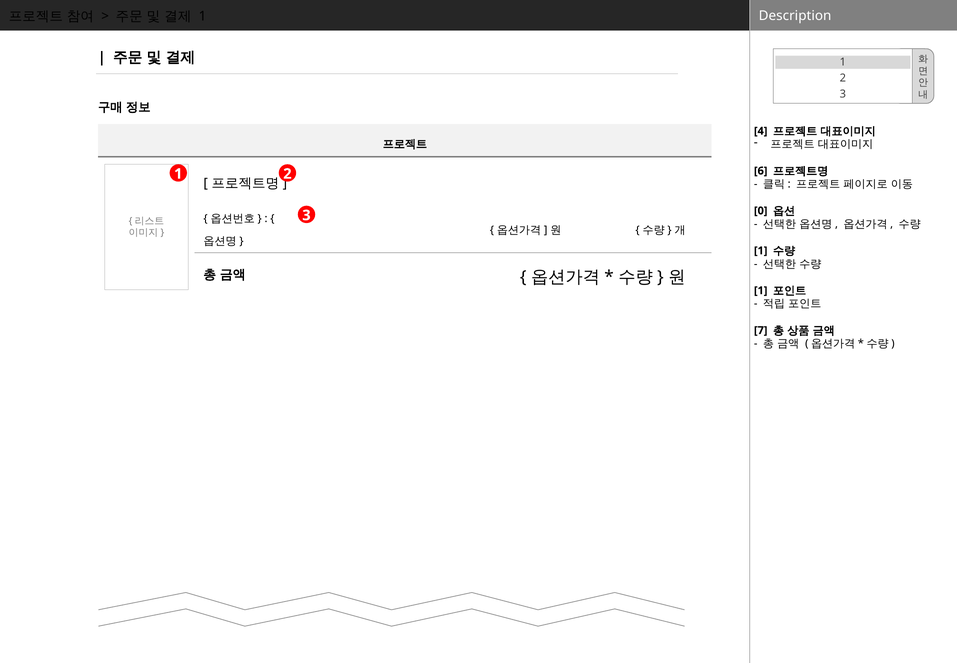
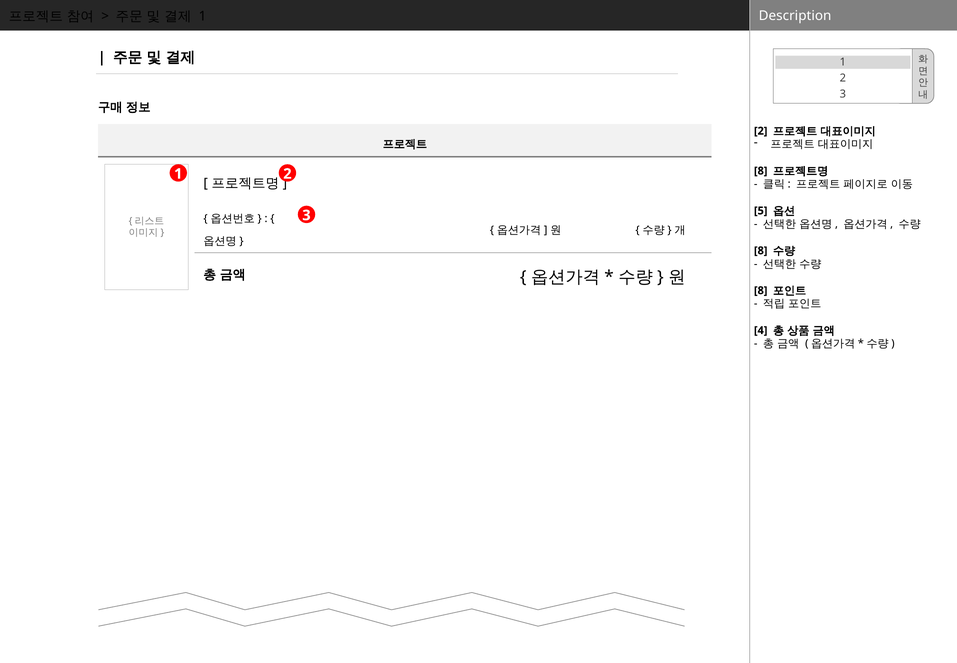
4: 4 -> 2 (761, 131)
6: 6 -> 8 (761, 171)
0: 0 -> 5 (761, 211)
1: 1 -> 8 (761, 250)
1: 1 -> 8 (761, 290)
7: 7 -> 4 (761, 330)
